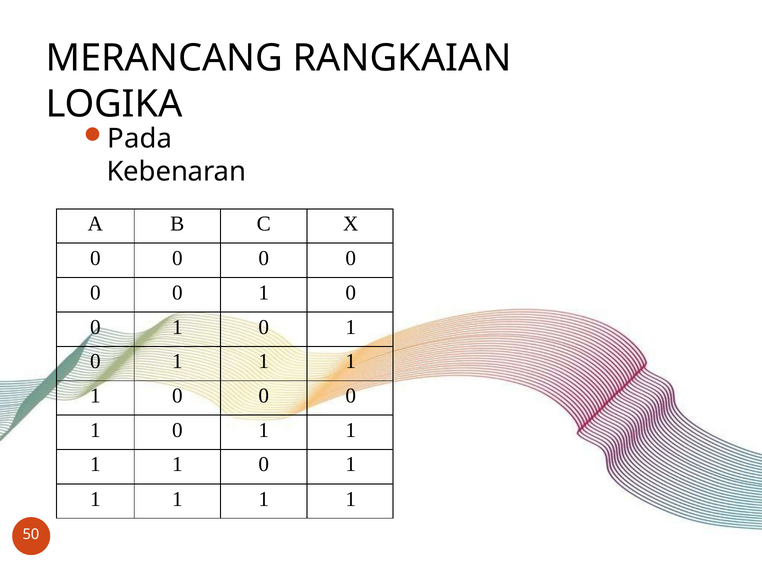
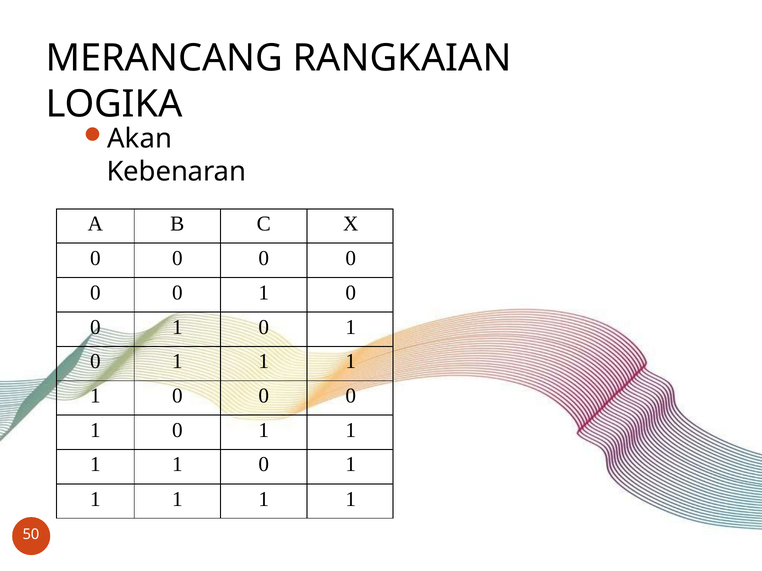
Pada: Pada -> Akan (140, 139)
